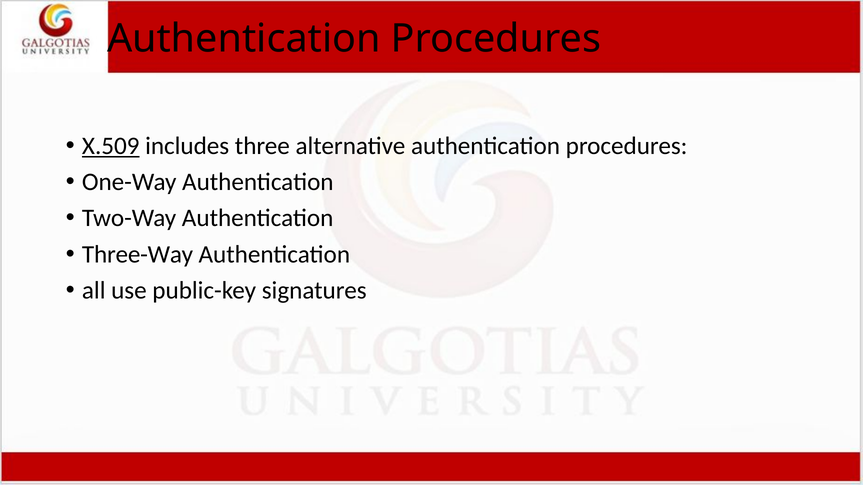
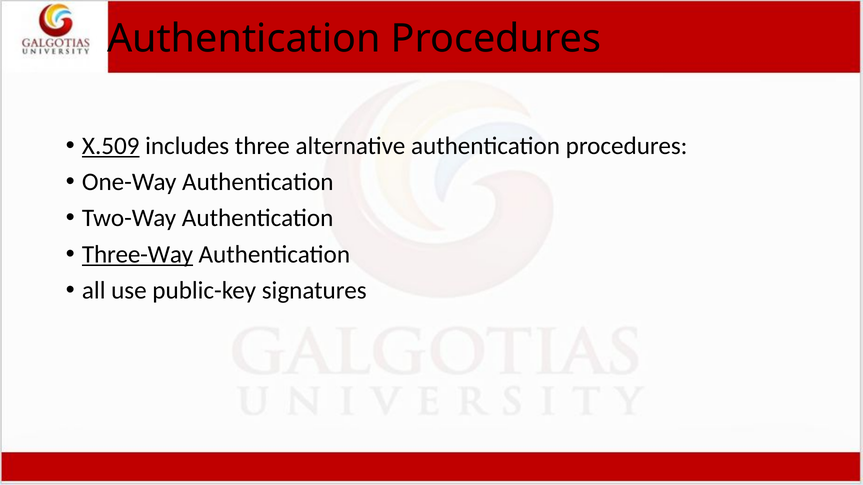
Three-Way underline: none -> present (138, 254)
